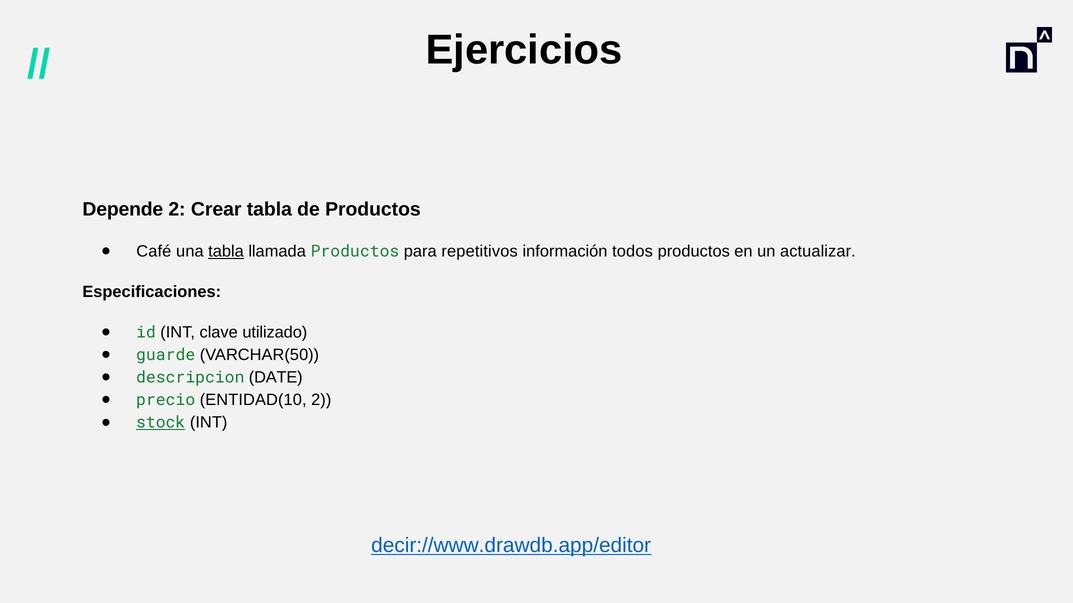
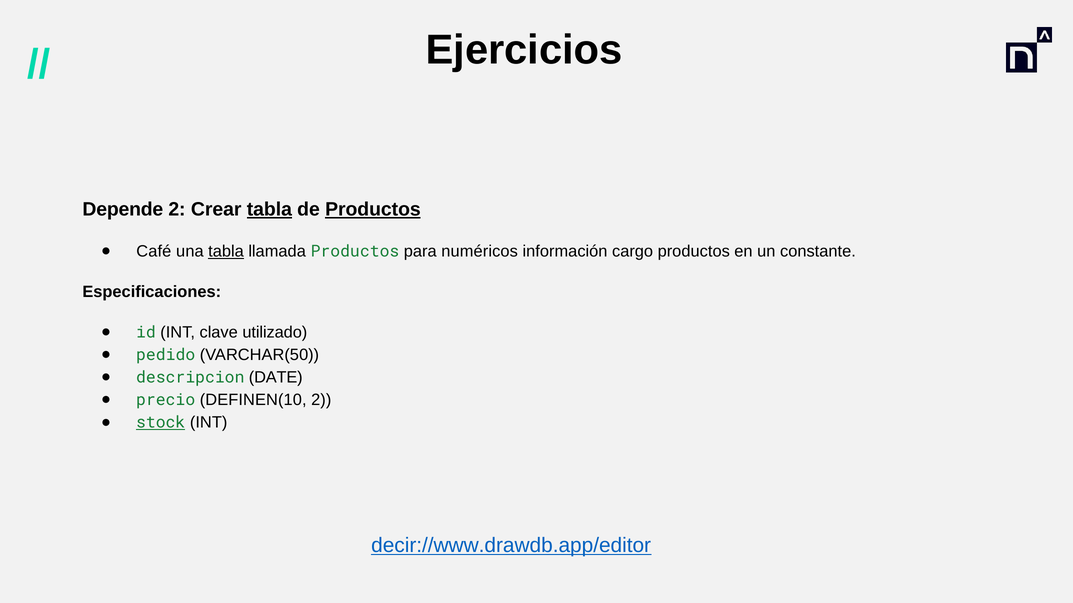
tabla underline: none -> present (269, 210)
Productos underline: none -> present (373, 210)
repetitivos: repetitivos -> numéricos (480, 252)
todos: todos -> cargo (633, 252)
actualizar: actualizar -> constante (818, 252)
guarde: guarde -> pedido (166, 355)
ENTIDAD(10: ENTIDAD(10 -> DEFINEN(10 (253, 400)
